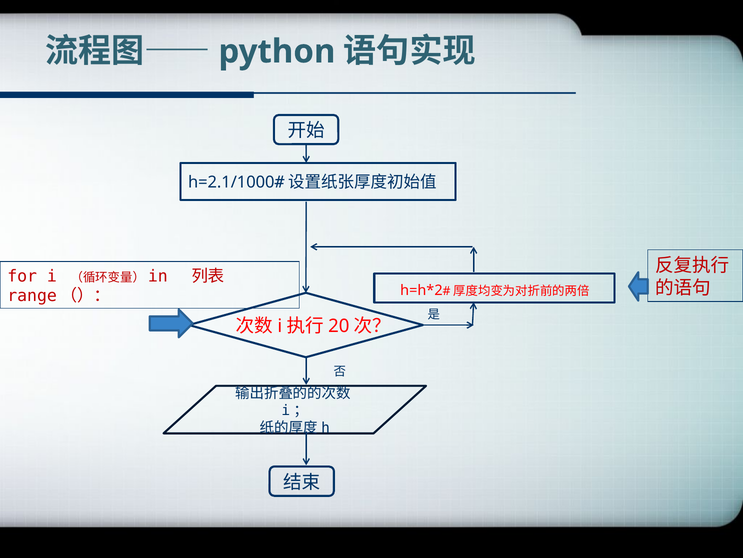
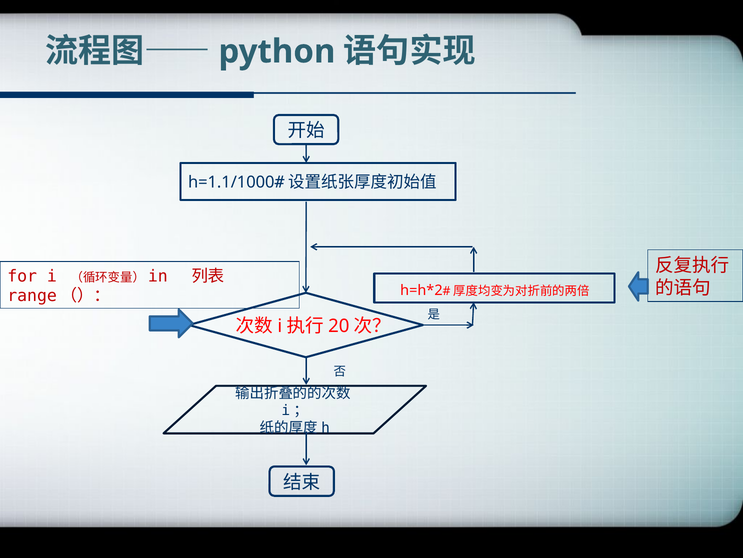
h=2.1/1000: h=2.1/1000 -> h=1.1/1000 (231, 182)
